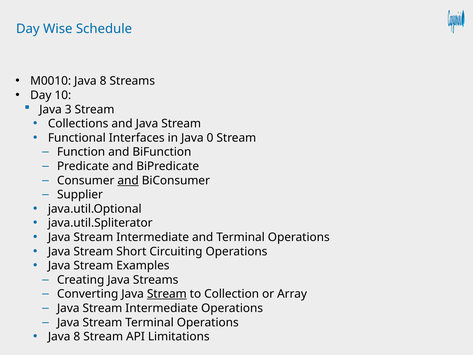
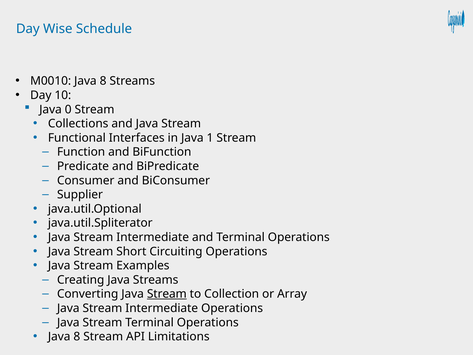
3: 3 -> 0 (68, 109)
0: 0 -> 1 (210, 138)
and underline: present -> none (128, 180)
